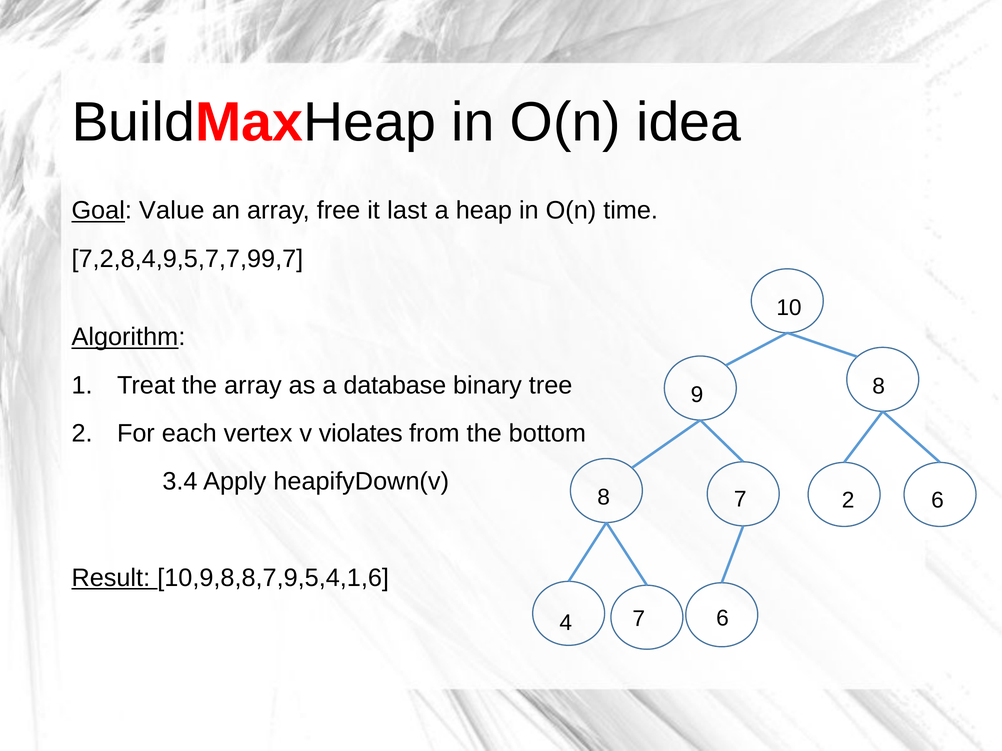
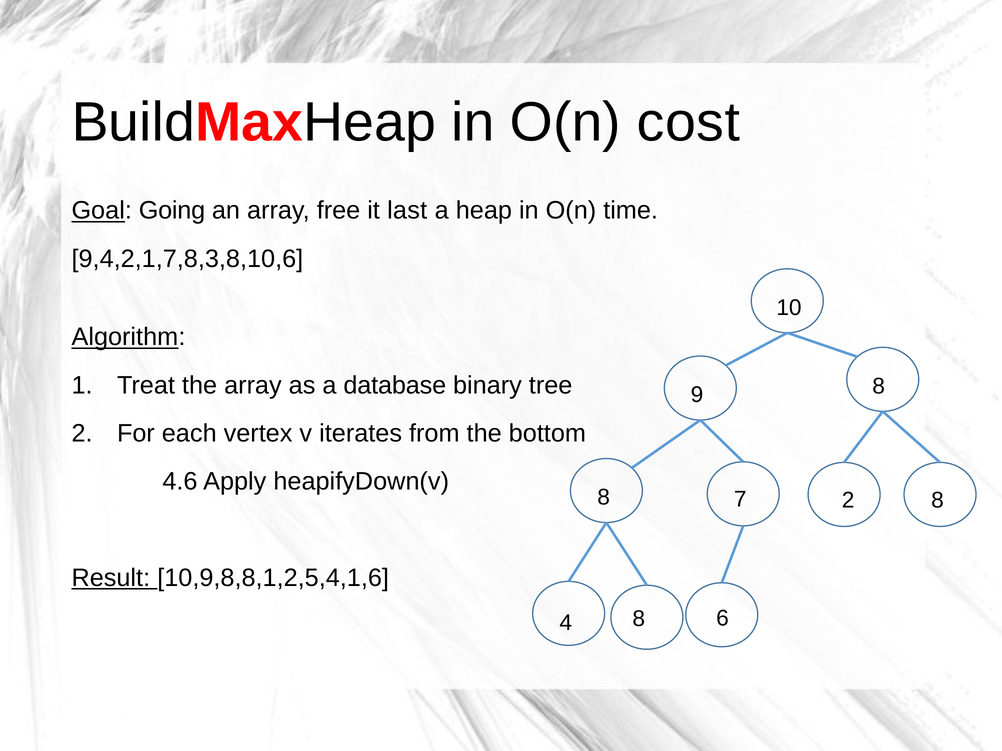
idea: idea -> cost (688, 123)
Value: Value -> Going (172, 211)
7,2,8,4,9,5,7,7,99,7: 7,2,8,4,9,5,7,7,99,7 -> 9,4,2,1,7,8,3,8,10,6 (187, 259)
violates: violates -> iterates (361, 434)
3.4: 3.4 -> 4.6 (180, 482)
2 6: 6 -> 8 (937, 501)
10,9,8,8,7,9,5,4,1,6: 10,9,8,8,7,9,5,4,1,6 -> 10,9,8,8,1,2,5,4,1,6 (273, 578)
4 7: 7 -> 8 (639, 619)
